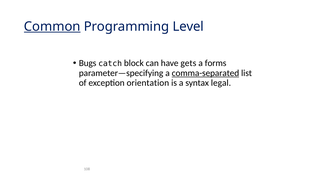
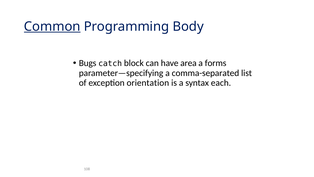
Level: Level -> Body (188, 26)
gets: gets -> area (188, 63)
comma-separated underline: present -> none (205, 73)
legal: legal -> each (221, 83)
